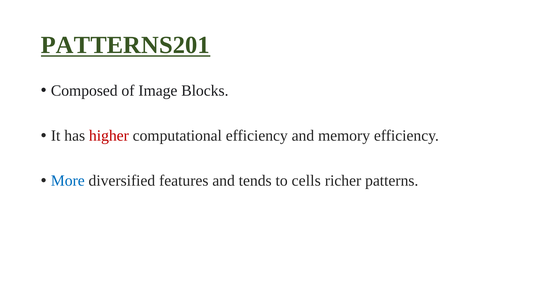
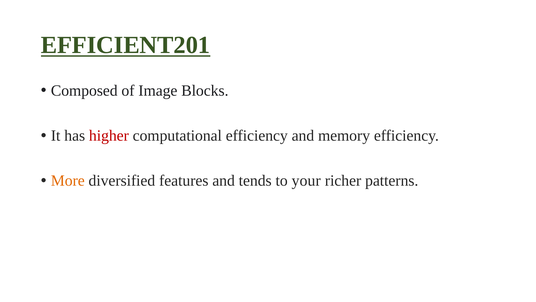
PATTERNS201: PATTERNS201 -> EFFICIENT201 (126, 45)
More colour: blue -> orange (68, 181)
cells: cells -> your (306, 181)
